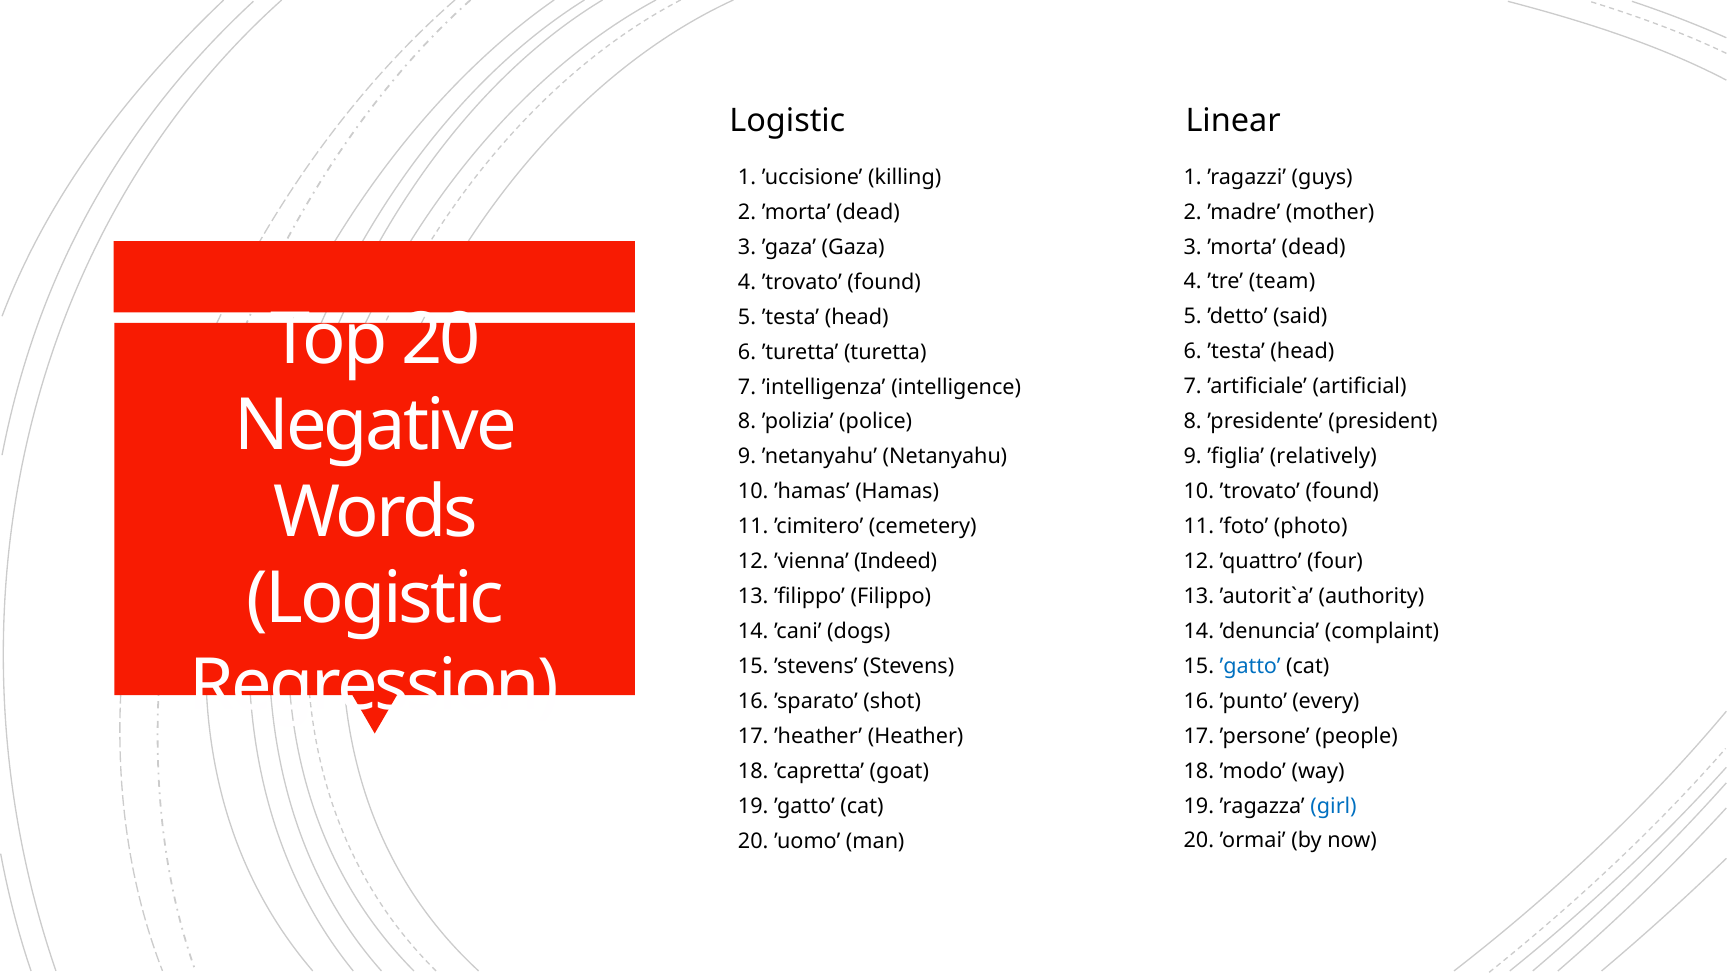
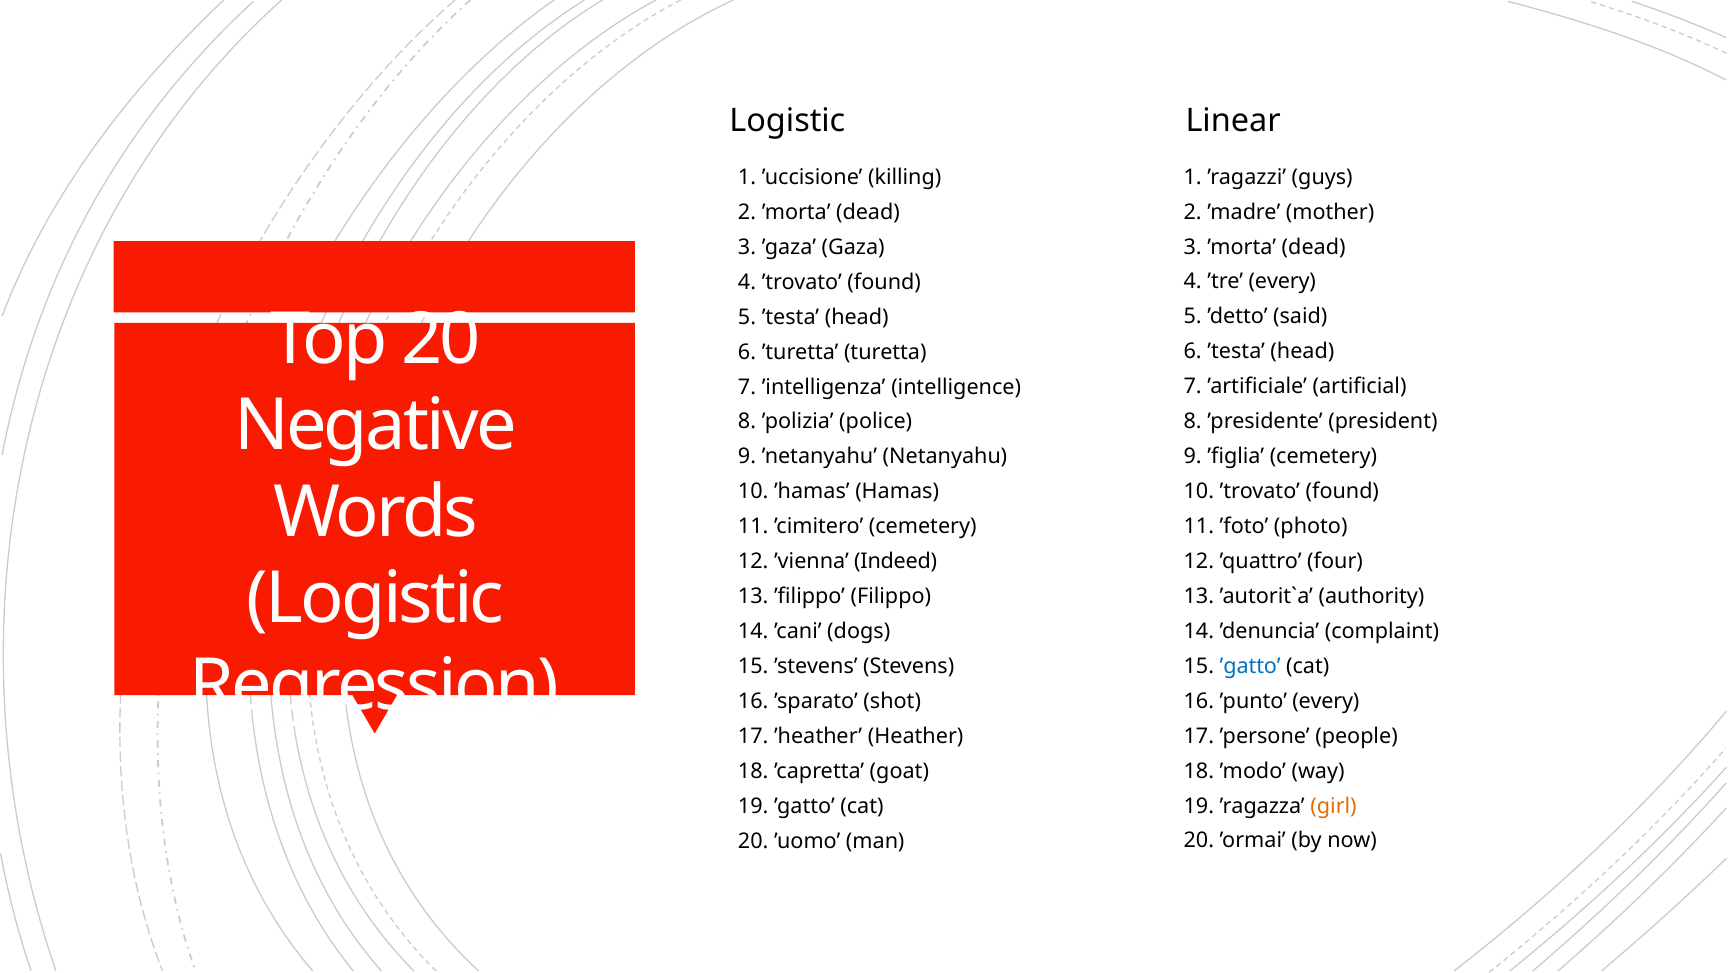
’tre team: team -> every (1282, 282)
’figlia relatively: relatively -> cemetery (1323, 457)
girl colour: blue -> orange (1334, 806)
